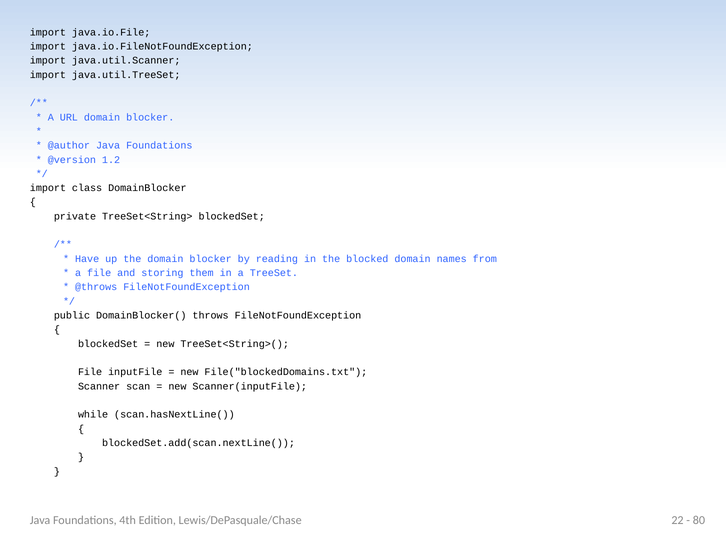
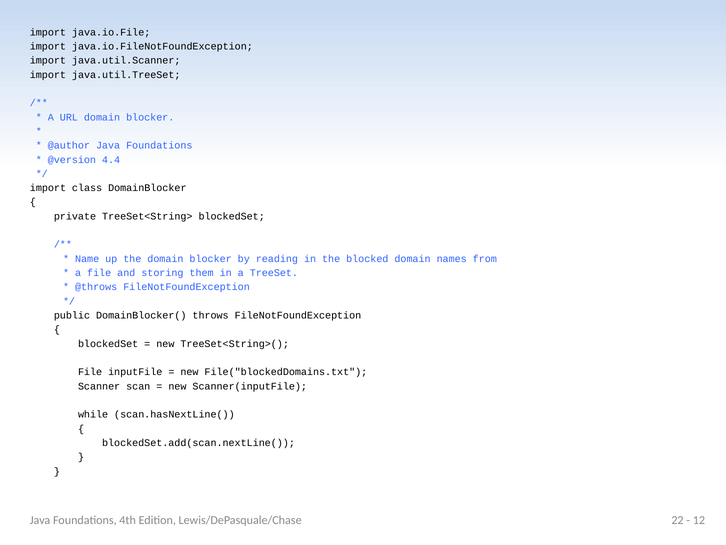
1.2: 1.2 -> 4.4 (111, 160)
Have: Have -> Name (87, 259)
80: 80 -> 12 (699, 520)
